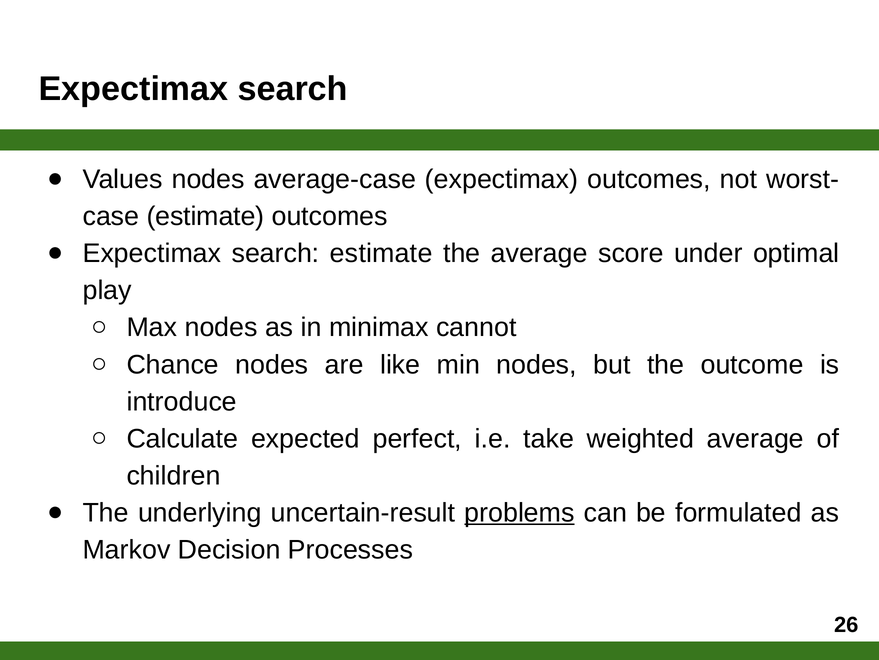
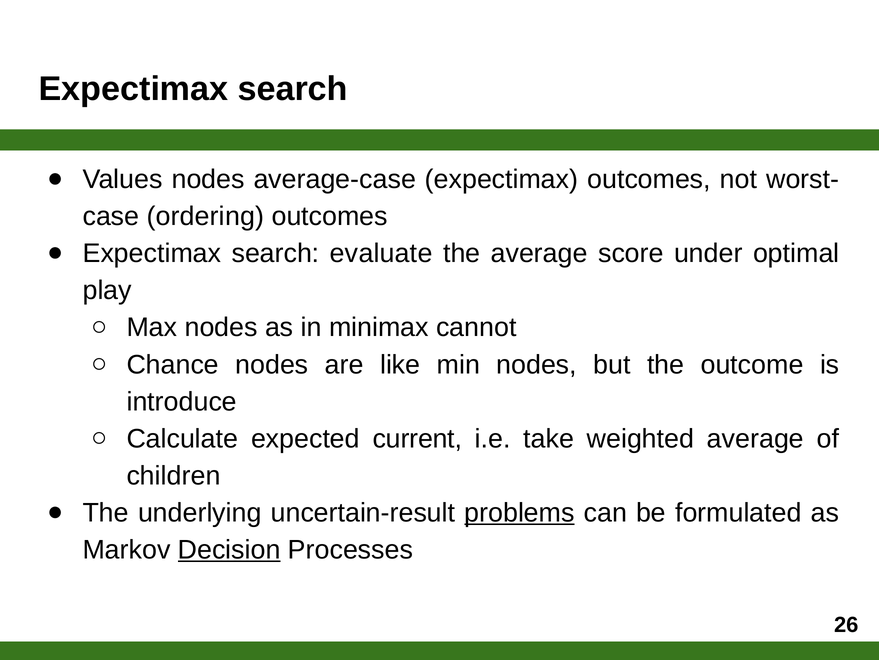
estimate: estimate -> ordering (205, 216)
search estimate: estimate -> evaluate (381, 253)
perfect: perfect -> current (417, 438)
Decision underline: none -> present (229, 549)
